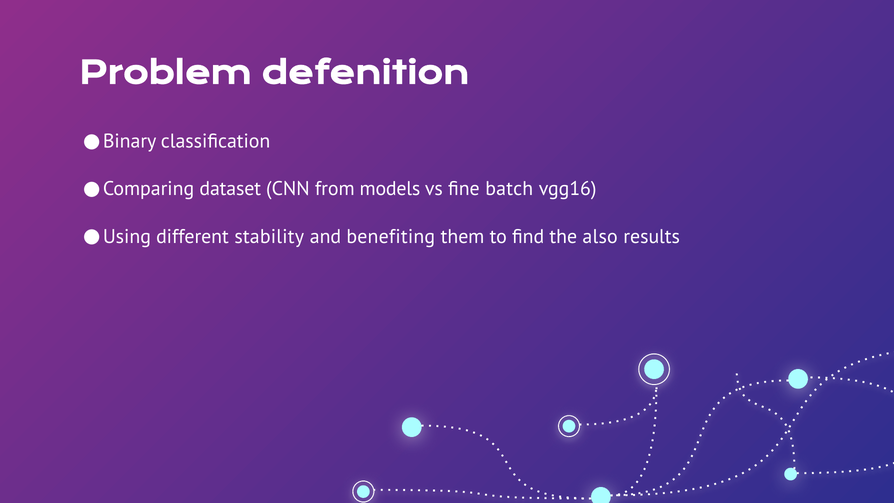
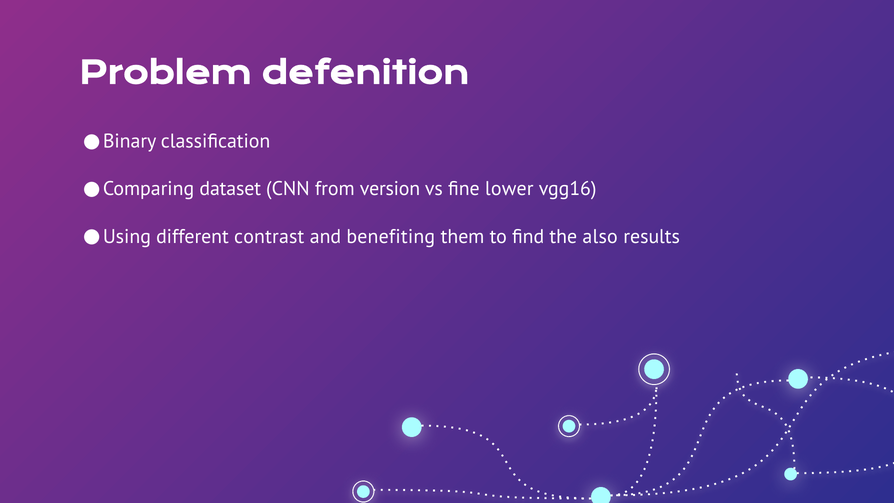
models: models -> version (390, 189)
batch: batch -> lower (509, 189)
stability: stability -> contrast (269, 236)
